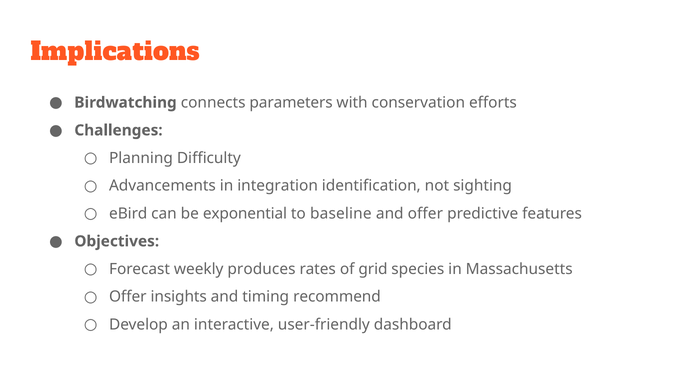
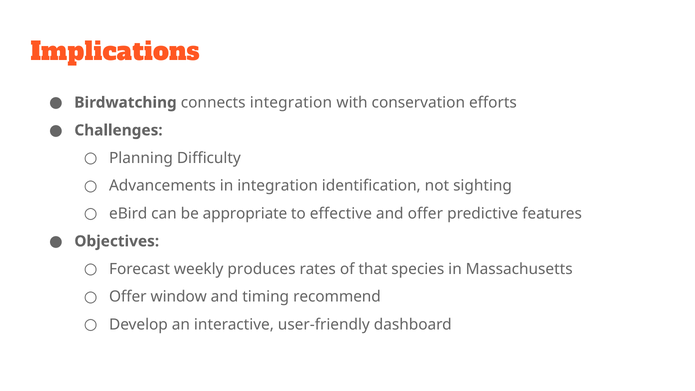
connects parameters: parameters -> integration (291, 103)
exponential: exponential -> appropriate (245, 214)
baseline: baseline -> effective (341, 214)
grid: grid -> that (373, 269)
insights: insights -> window (179, 297)
